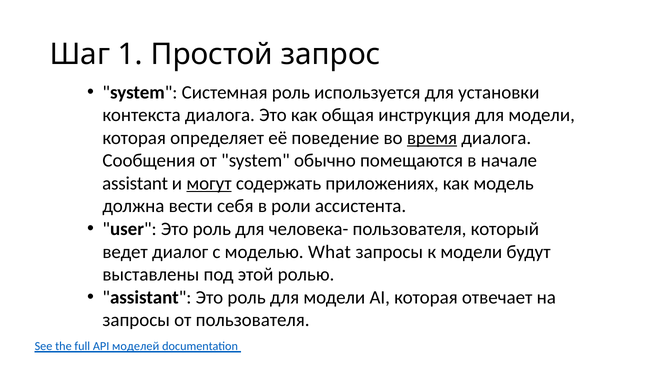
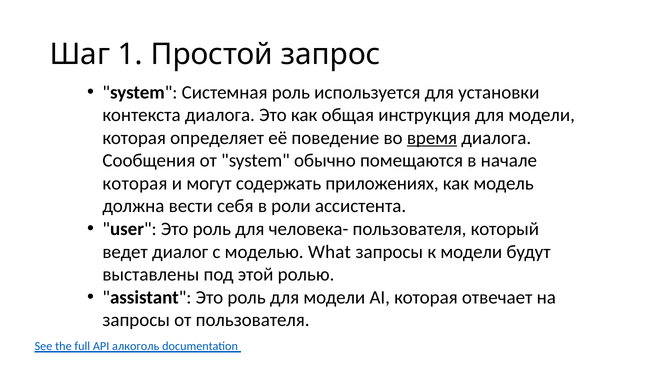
assistant: assistant -> которая (135, 184)
могут underline: present -> none (209, 184)
моделей: моделей -> алкоголь (136, 347)
